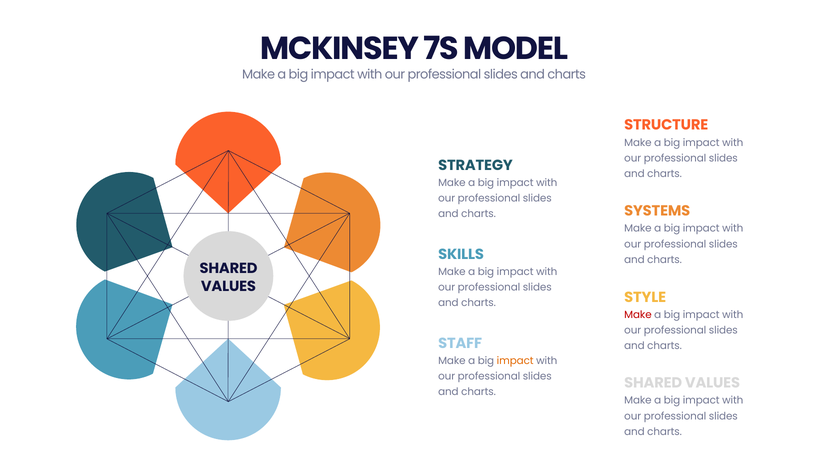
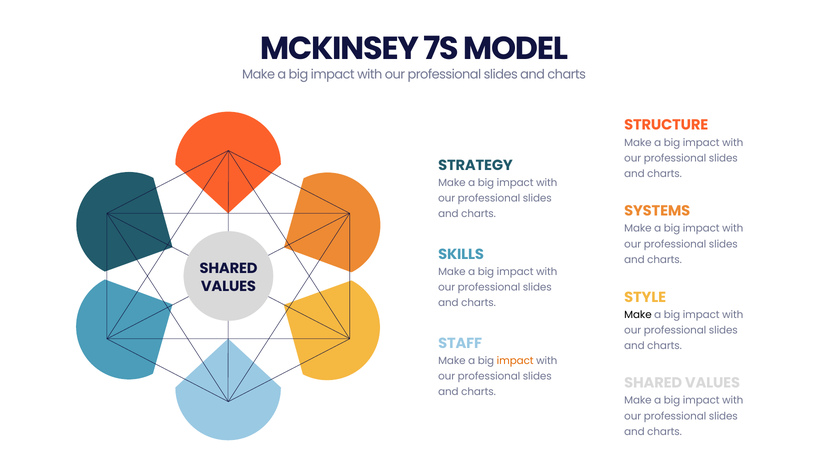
Make colour: red -> black (638, 315)
